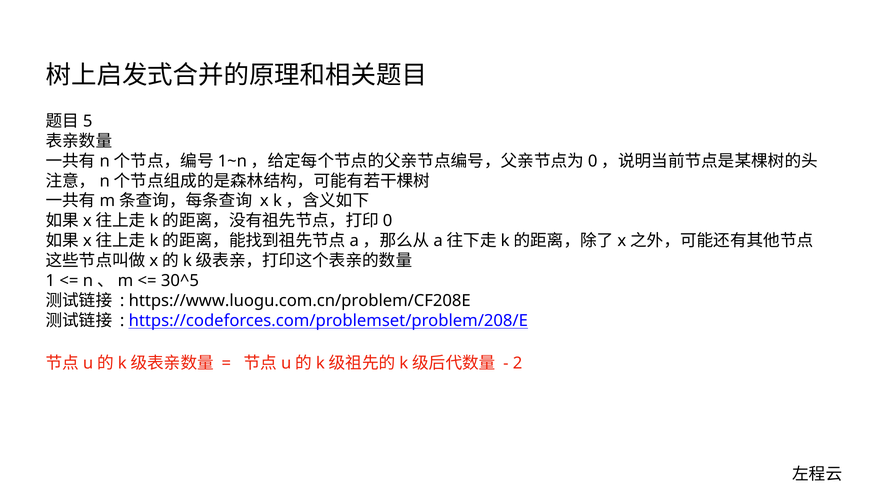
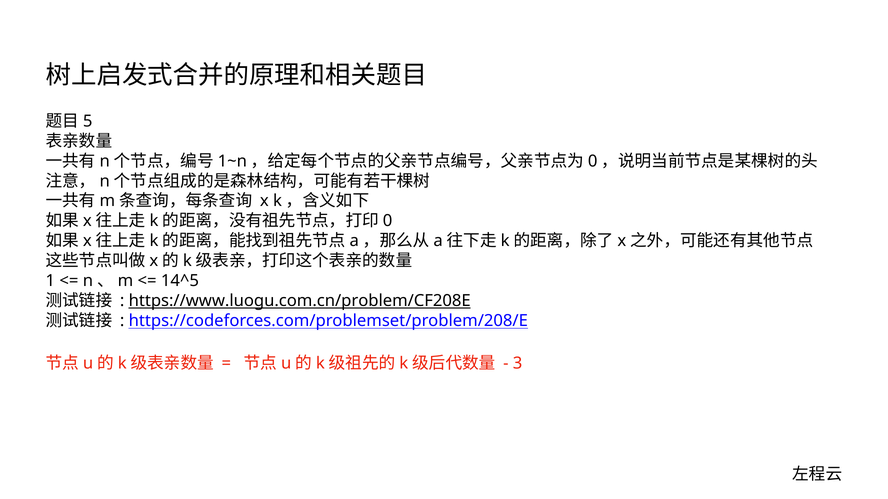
30^5: 30^5 -> 14^5 (180, 281)
https://www.luogu.com.cn/problem/CF208E underline: none -> present (300, 301)
2: 2 -> 3 (518, 364)
